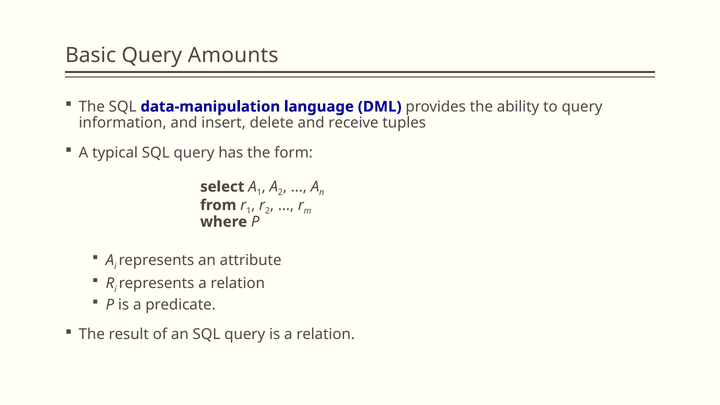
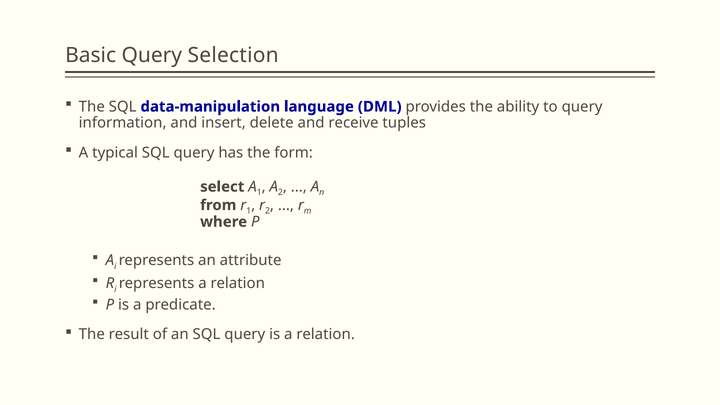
Amounts: Amounts -> Selection (233, 55)
